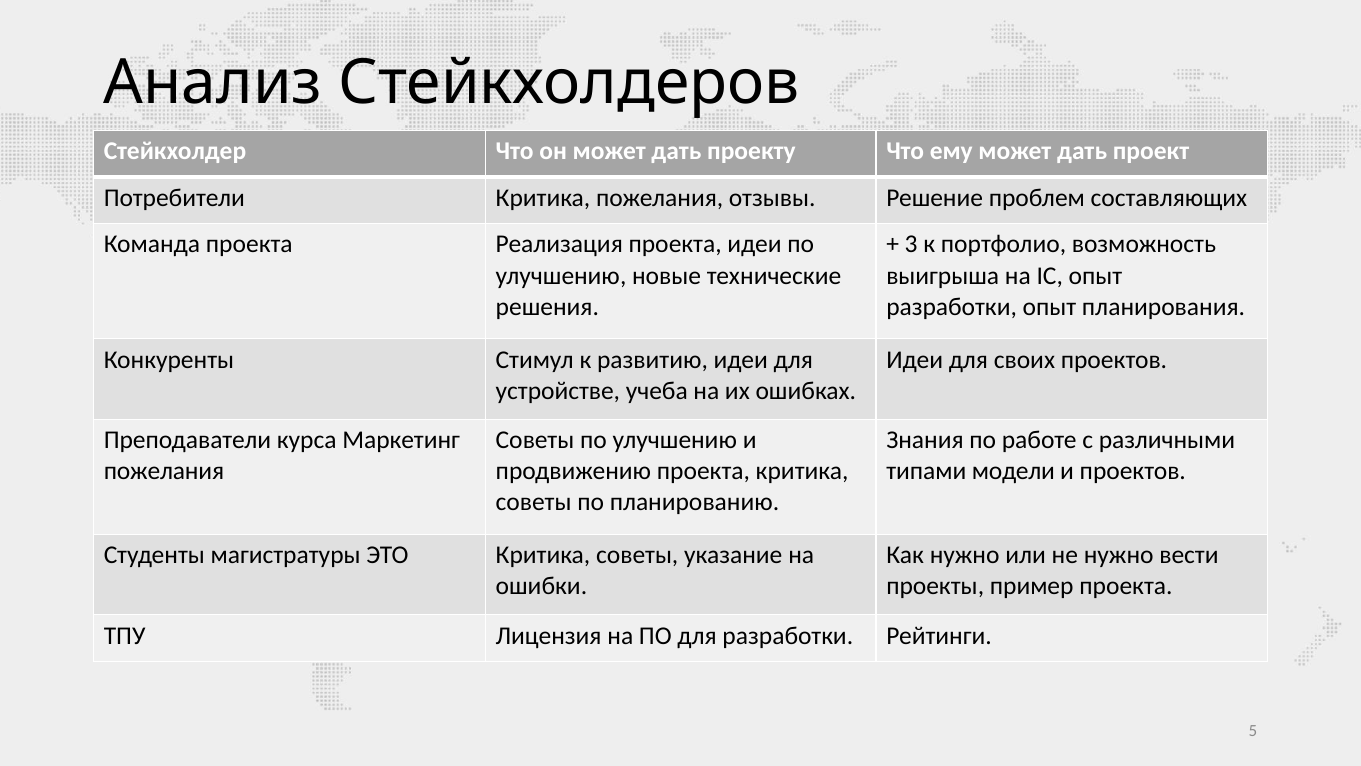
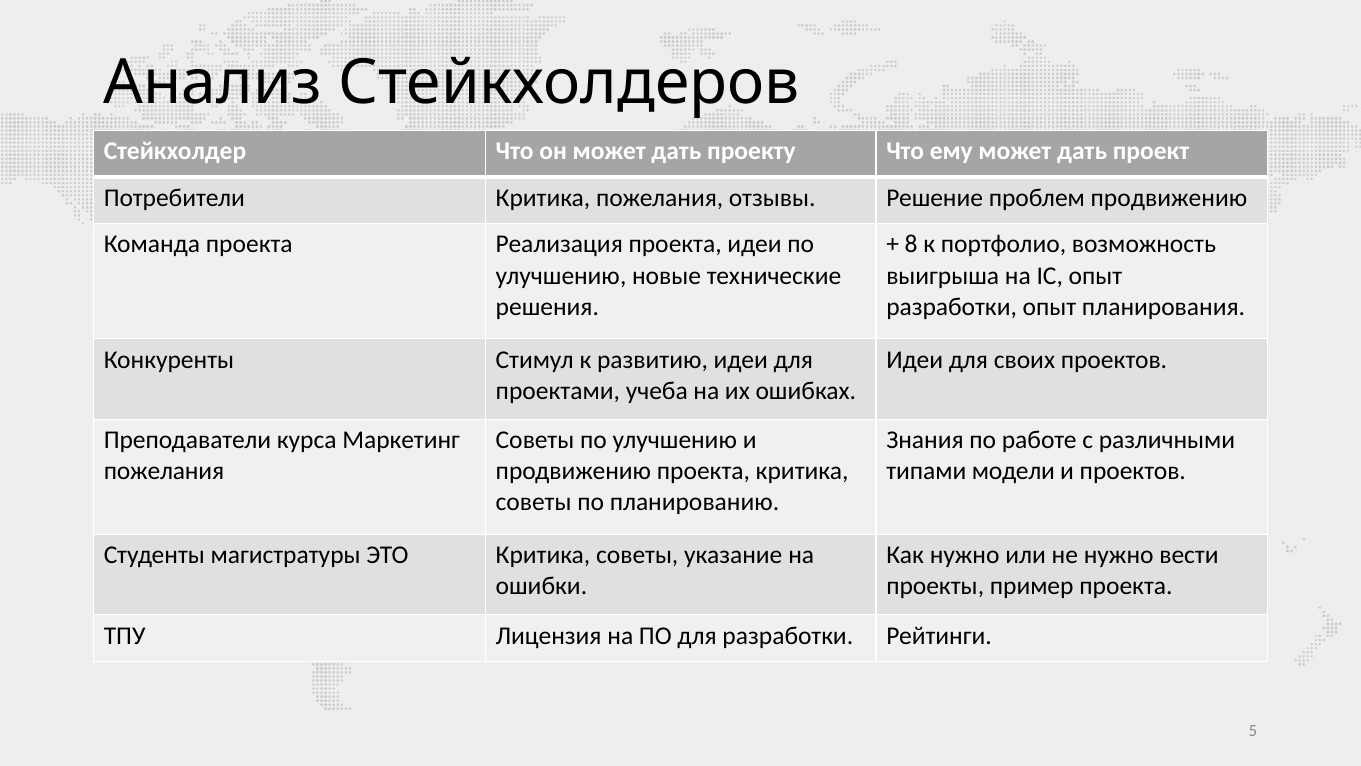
проблем составляющих: составляющих -> продвижению (1169, 198)
3: 3 -> 8 (911, 244)
устройстве: устройстве -> проектами (558, 391)
